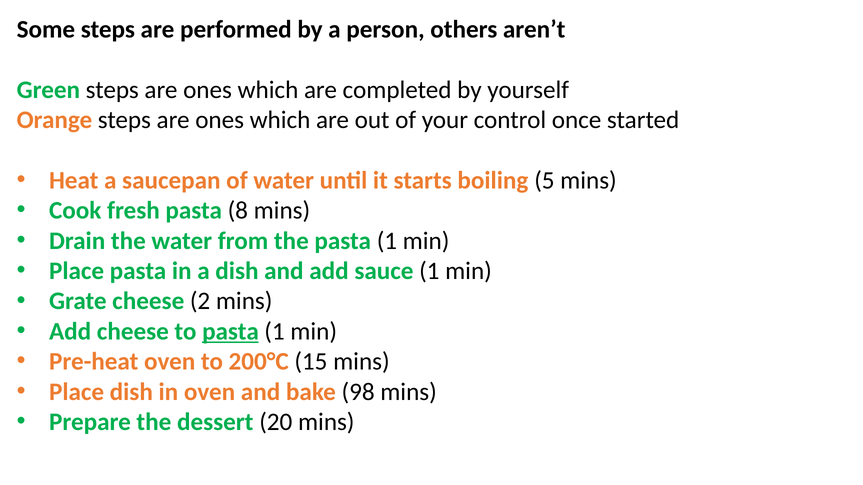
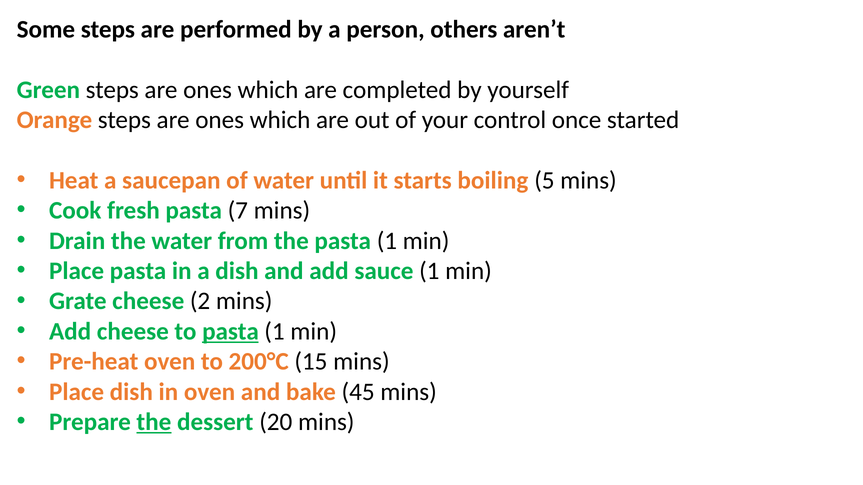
8: 8 -> 7 (238, 211)
98: 98 -> 45 (358, 392)
the underline: none -> present (154, 422)
